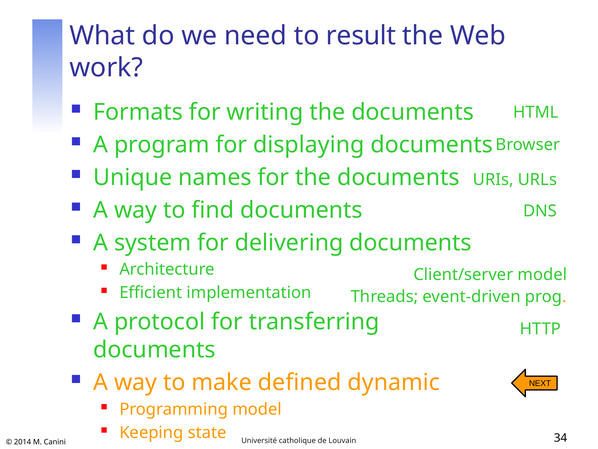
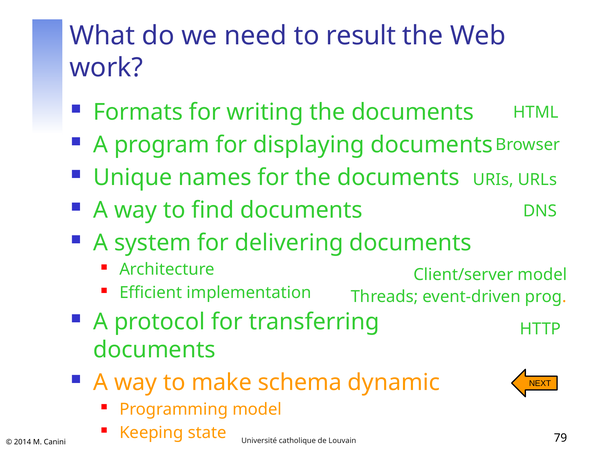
defined: defined -> schema (300, 382)
34: 34 -> 79 (560, 437)
